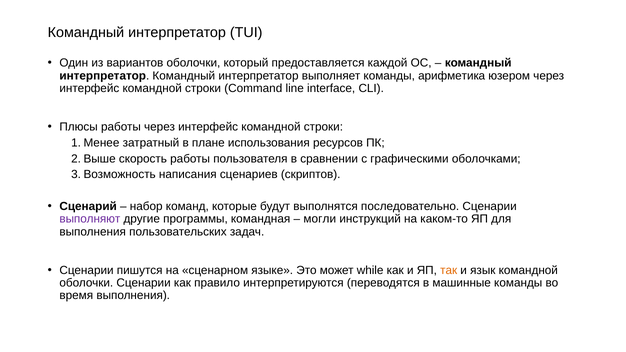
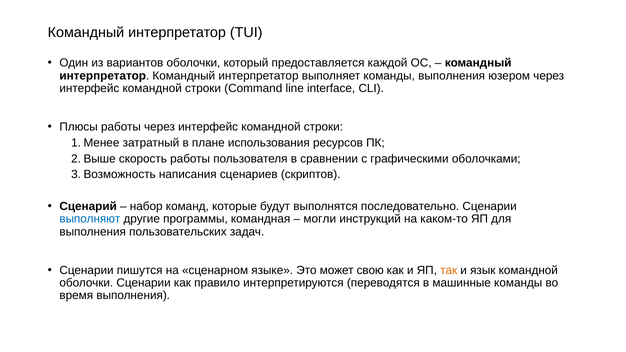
команды арифметика: арифметика -> выполнения (452, 76)
выполняют colour: purple -> blue (90, 219)
while: while -> свою (370, 270)
